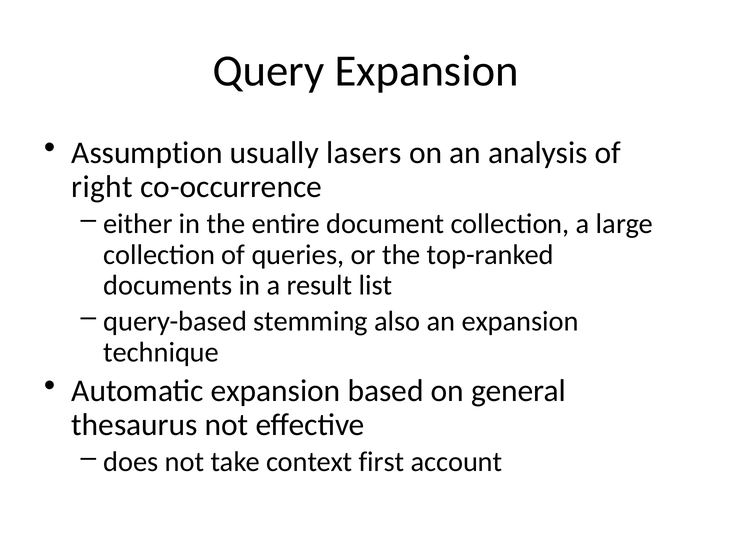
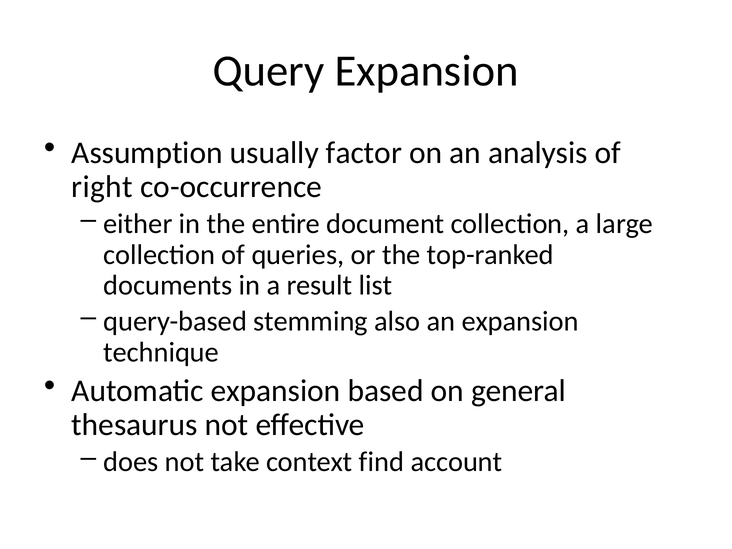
lasers: lasers -> factor (364, 153)
first: first -> find (381, 462)
